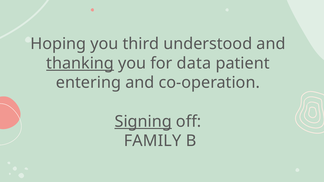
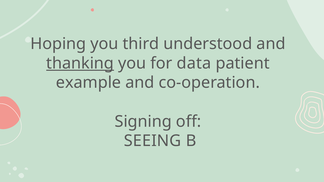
entering: entering -> example (89, 83)
Signing underline: present -> none (143, 122)
FAMILY: FAMILY -> SEEING (153, 141)
